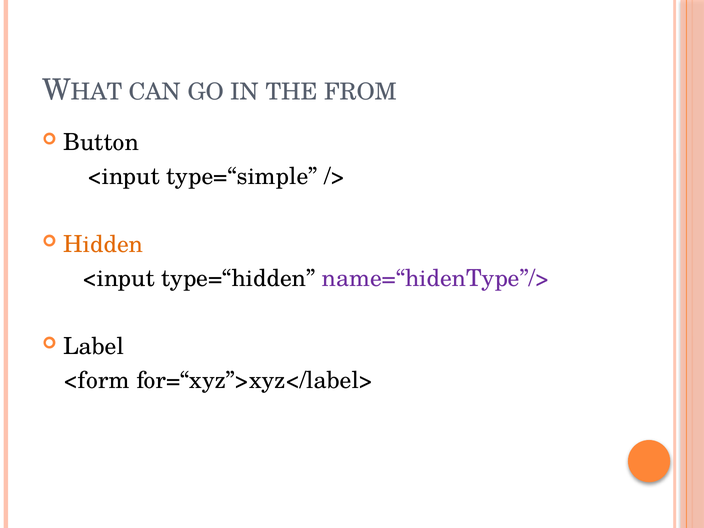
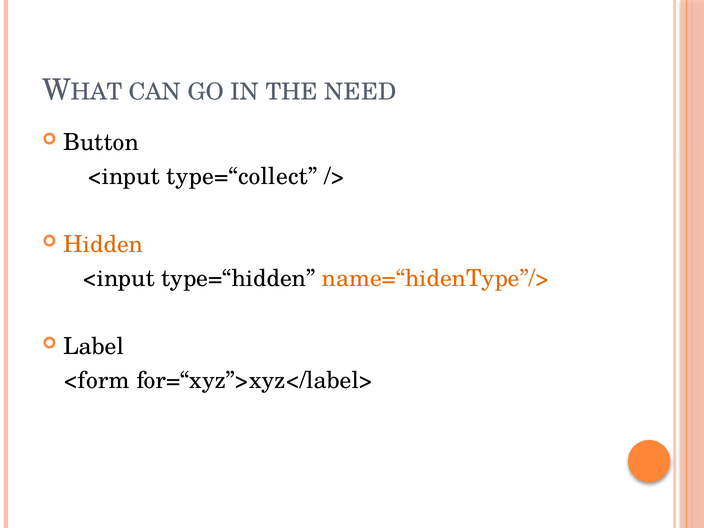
FROM: FROM -> NEED (360, 92)
type=“simple: type=“simple -> type=“collect (242, 176)
name=“hidenType”/> colour: purple -> orange (436, 279)
